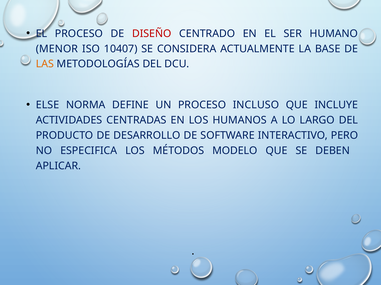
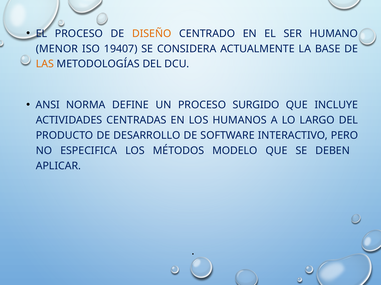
DISEÑO colour: red -> orange (152, 34)
10407: 10407 -> 19407 (121, 49)
ELSE: ELSE -> ANSI (48, 105)
INCLUSO: INCLUSO -> SURGIDO (256, 105)
